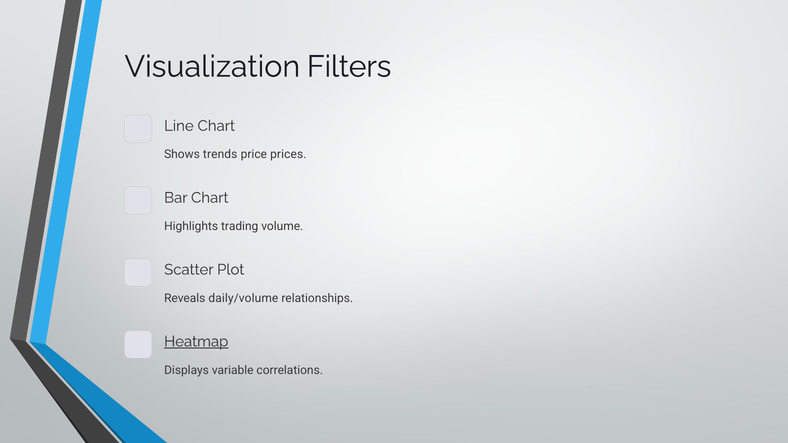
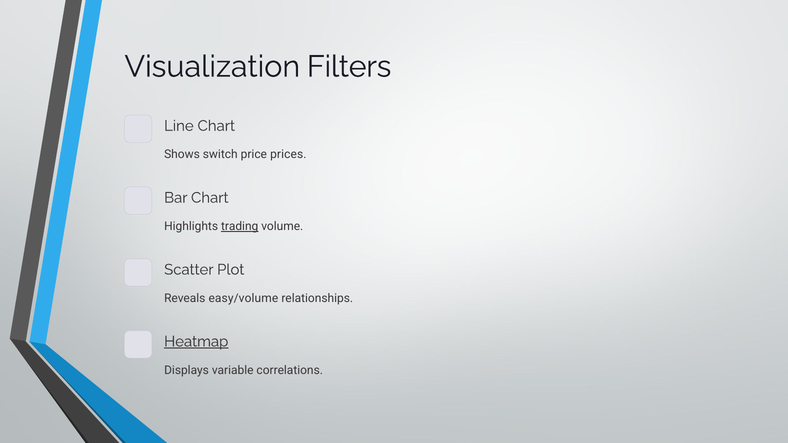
trends: trends -> switch (220, 155)
trading underline: none -> present (240, 227)
daily/volume: daily/volume -> easy/volume (243, 298)
